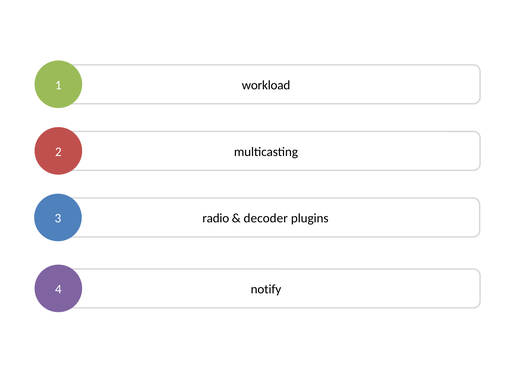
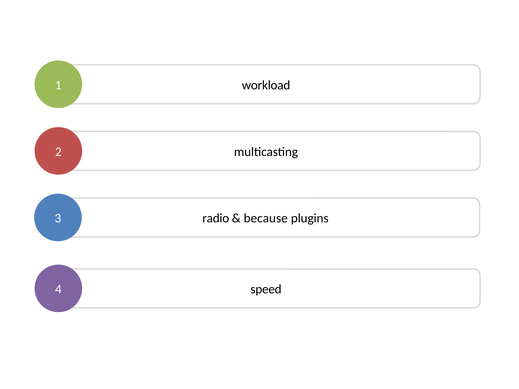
decoder: decoder -> because (266, 219)
notify: notify -> speed (266, 289)
